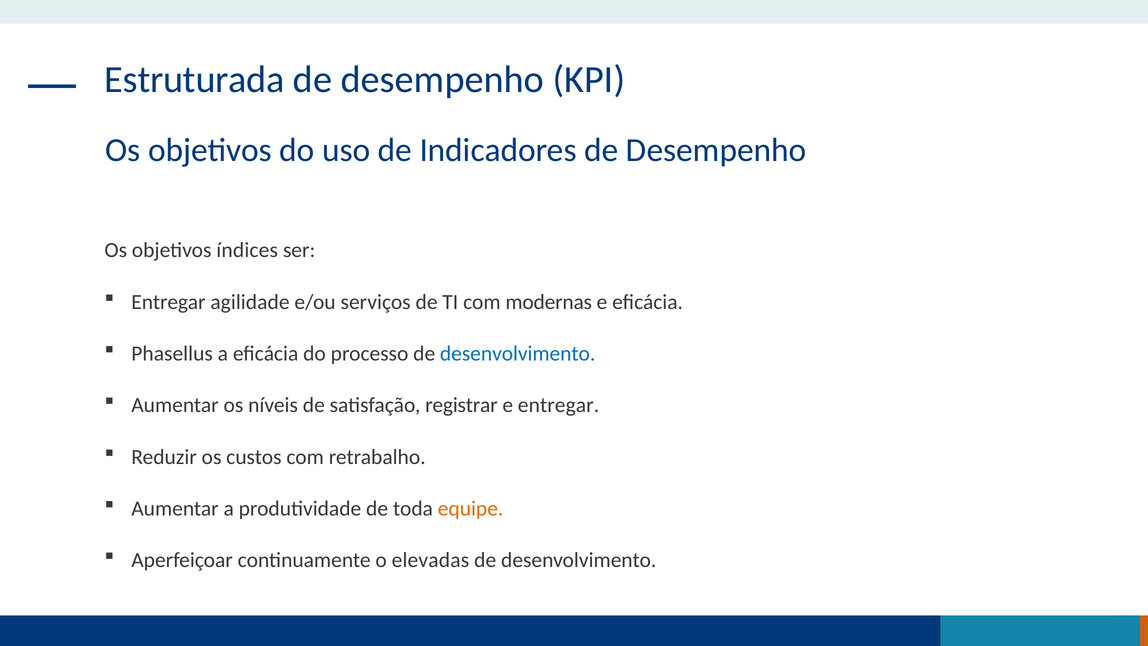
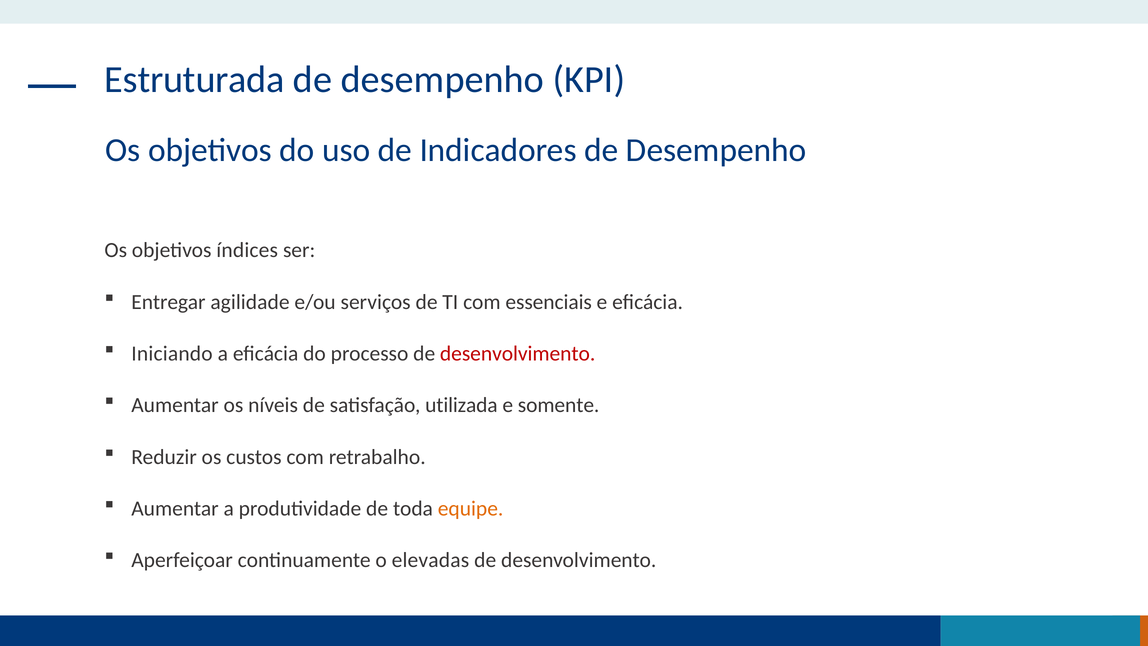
modernas: modernas -> essenciais (549, 302)
Phasellus: Phasellus -> Iniciando (172, 353)
desenvolvimento colour: blue -> red (518, 353)
registrar: registrar -> utilizada (461, 405)
e entregar: entregar -> somente (559, 405)
